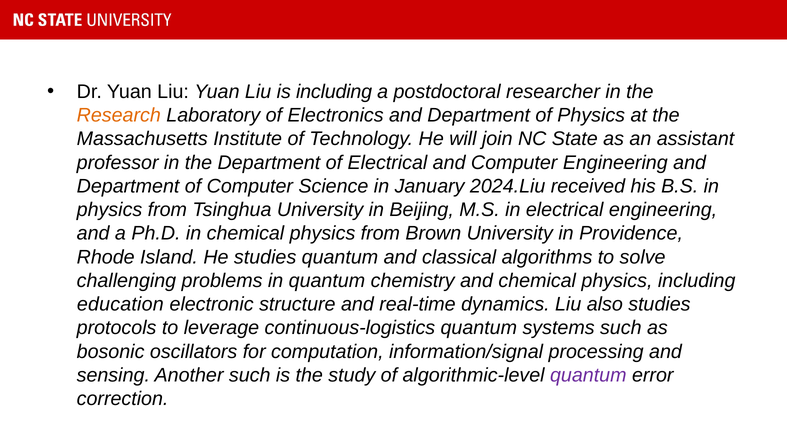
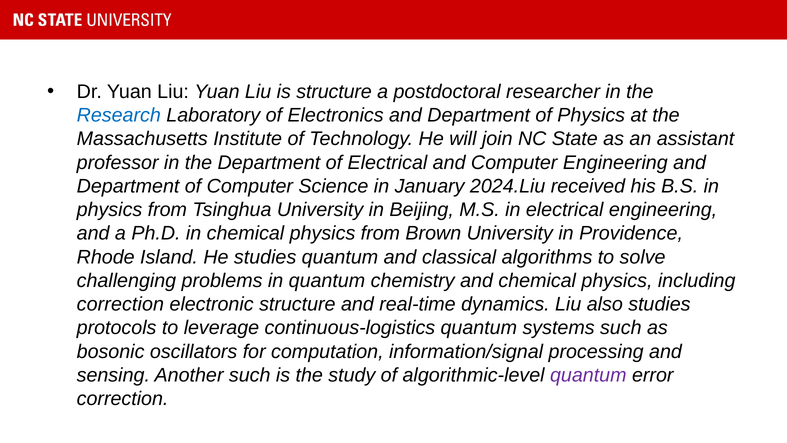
is including: including -> structure (334, 92)
Research colour: orange -> blue (119, 115)
education: education -> correction (120, 304)
